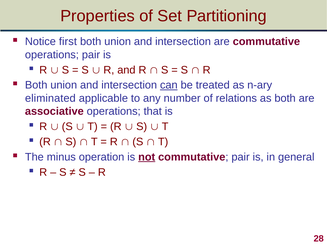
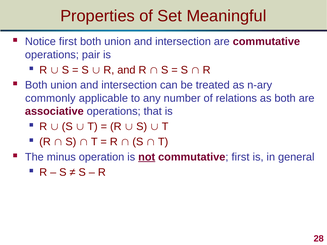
Partitioning: Partitioning -> Meaningful (226, 16)
can underline: present -> none (169, 85)
eliminated: eliminated -> commonly (50, 98)
commutative pair: pair -> first (241, 157)
